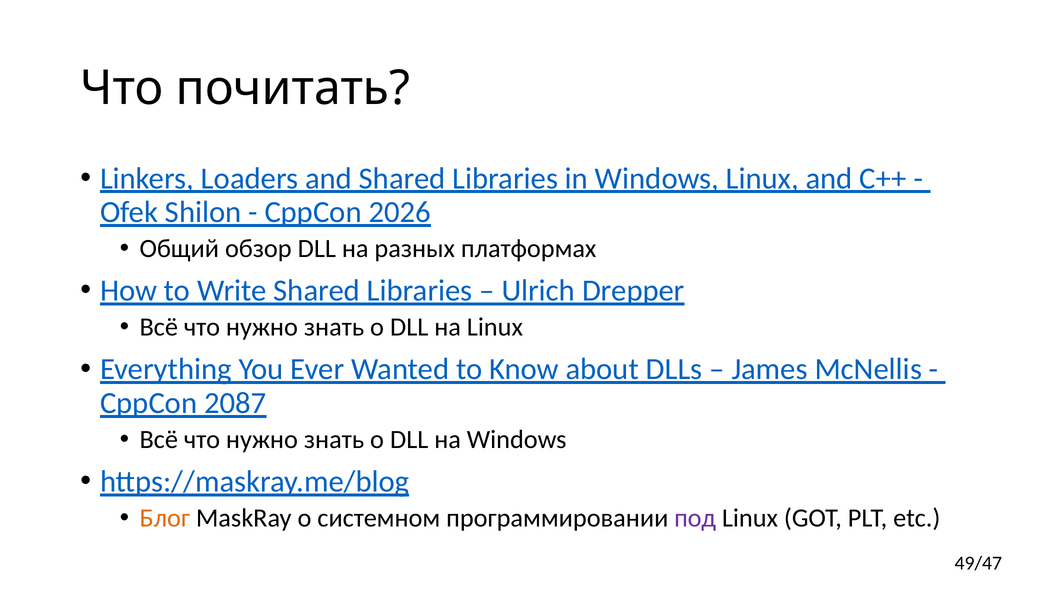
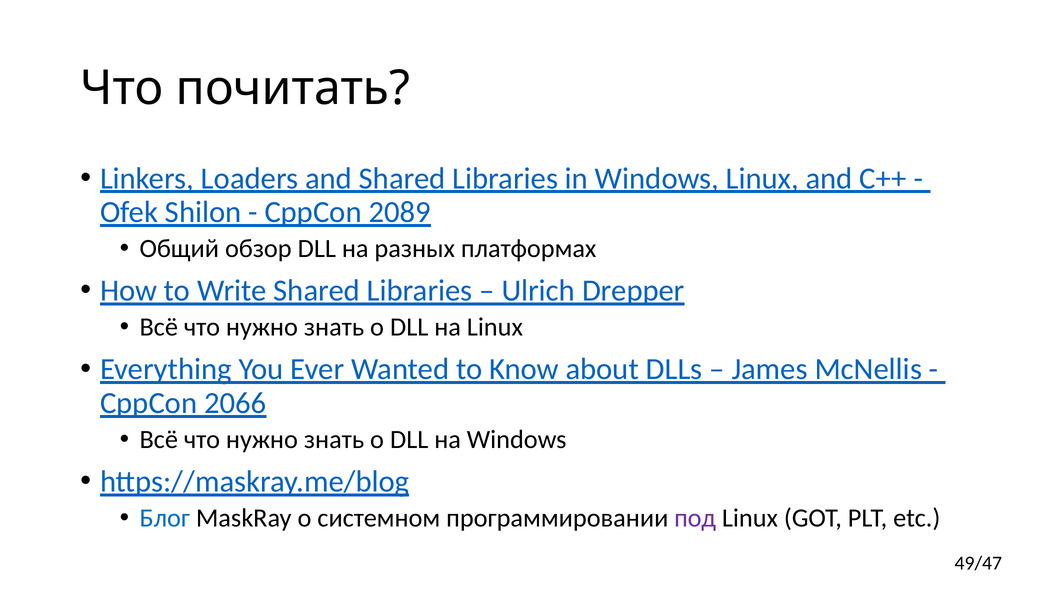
2026: 2026 -> 2089 (400, 212)
2087: 2087 -> 2066 (235, 403)
Блог colour: orange -> blue (165, 518)
